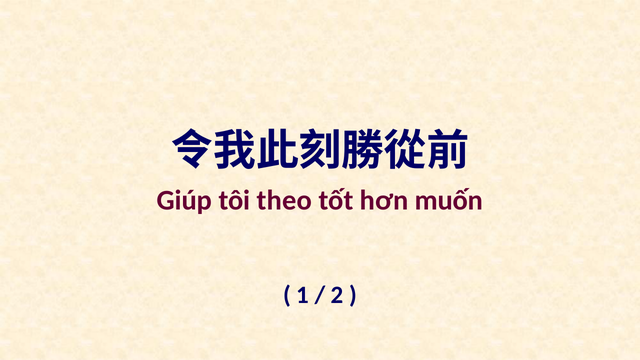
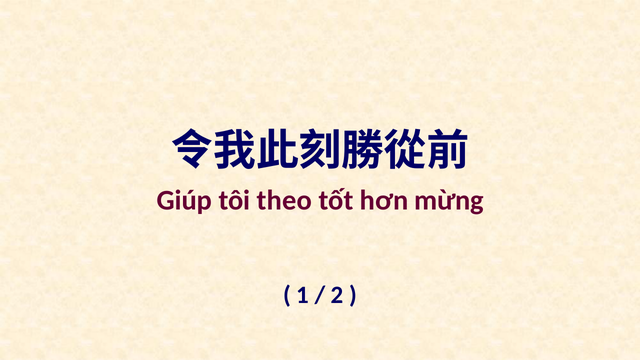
muốn: muốn -> mừng (449, 200)
